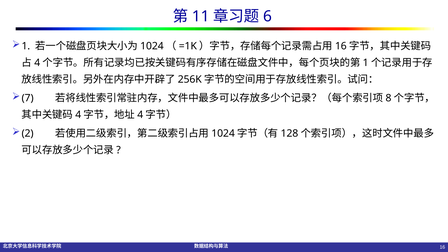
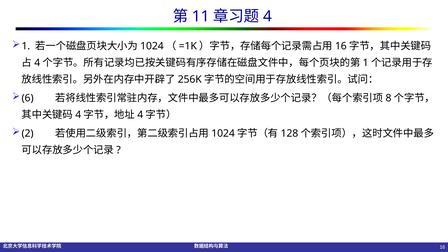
6: 6 -> 4 (267, 16)
7: 7 -> 6 (28, 98)
